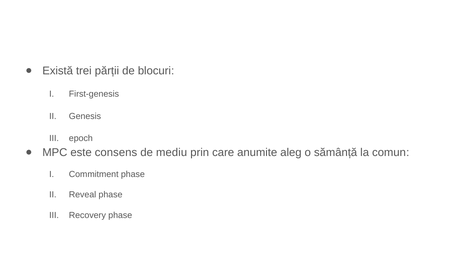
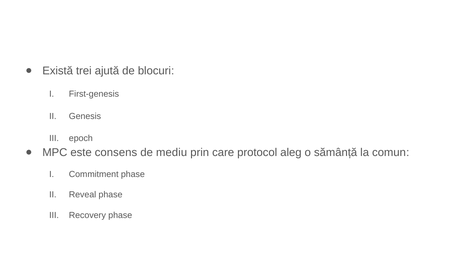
părții: părții -> ajută (107, 71)
anumite: anumite -> protocol (257, 152)
